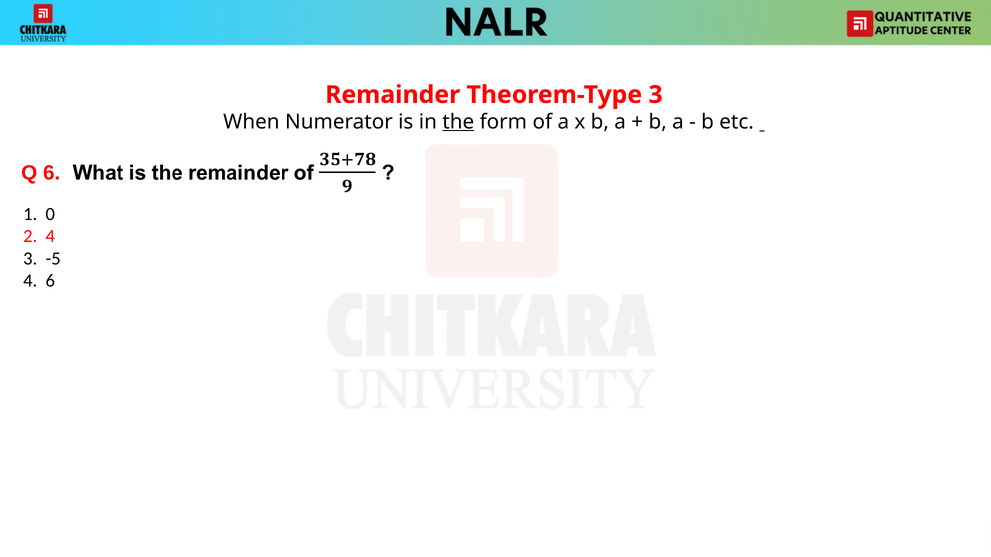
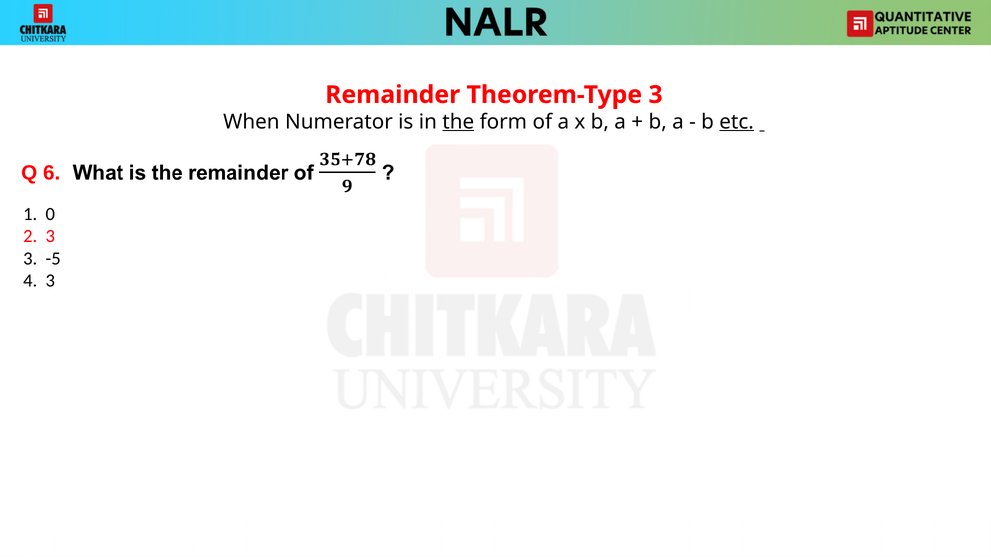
etc underline: none -> present (737, 122)
2 4: 4 -> 3 (50, 236)
4 6: 6 -> 3 (50, 281)
